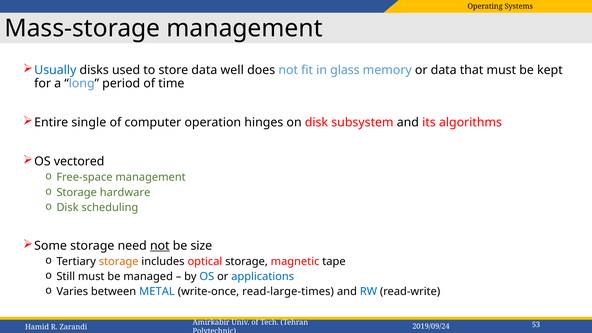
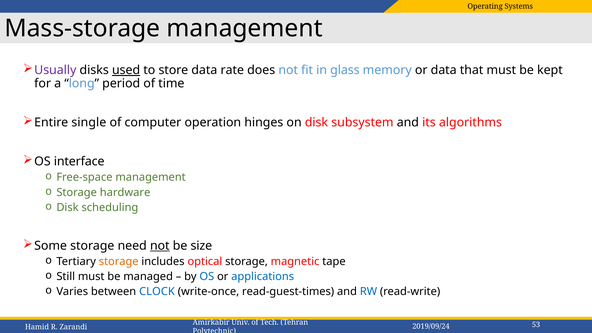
Usually colour: blue -> purple (55, 70)
used underline: none -> present (126, 70)
well: well -> rate (232, 70)
vectored: vectored -> interface (79, 162)
METAL: METAL -> CLOCK (157, 292)
read-large-times: read-large-times -> read-guest-times (288, 292)
